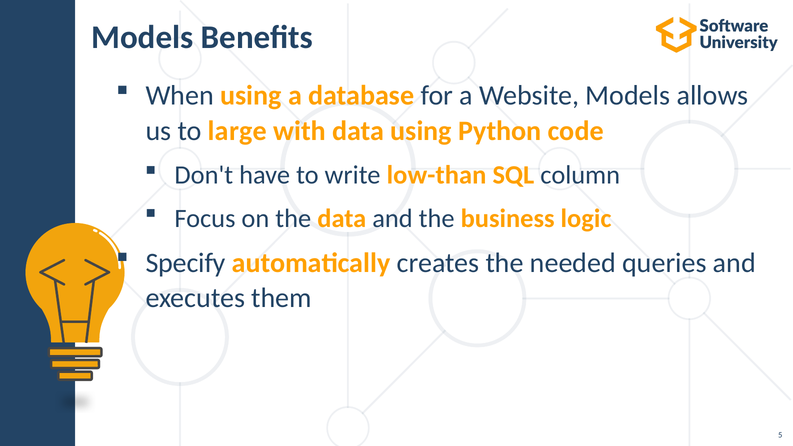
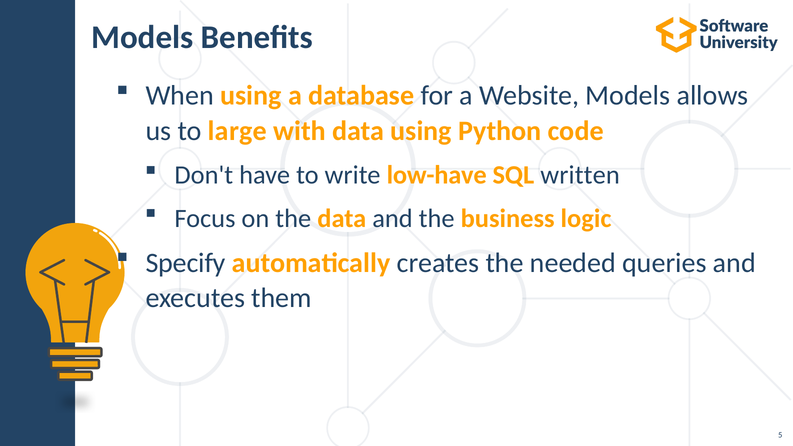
low-than: low-than -> low-have (437, 175)
column: column -> written (580, 175)
